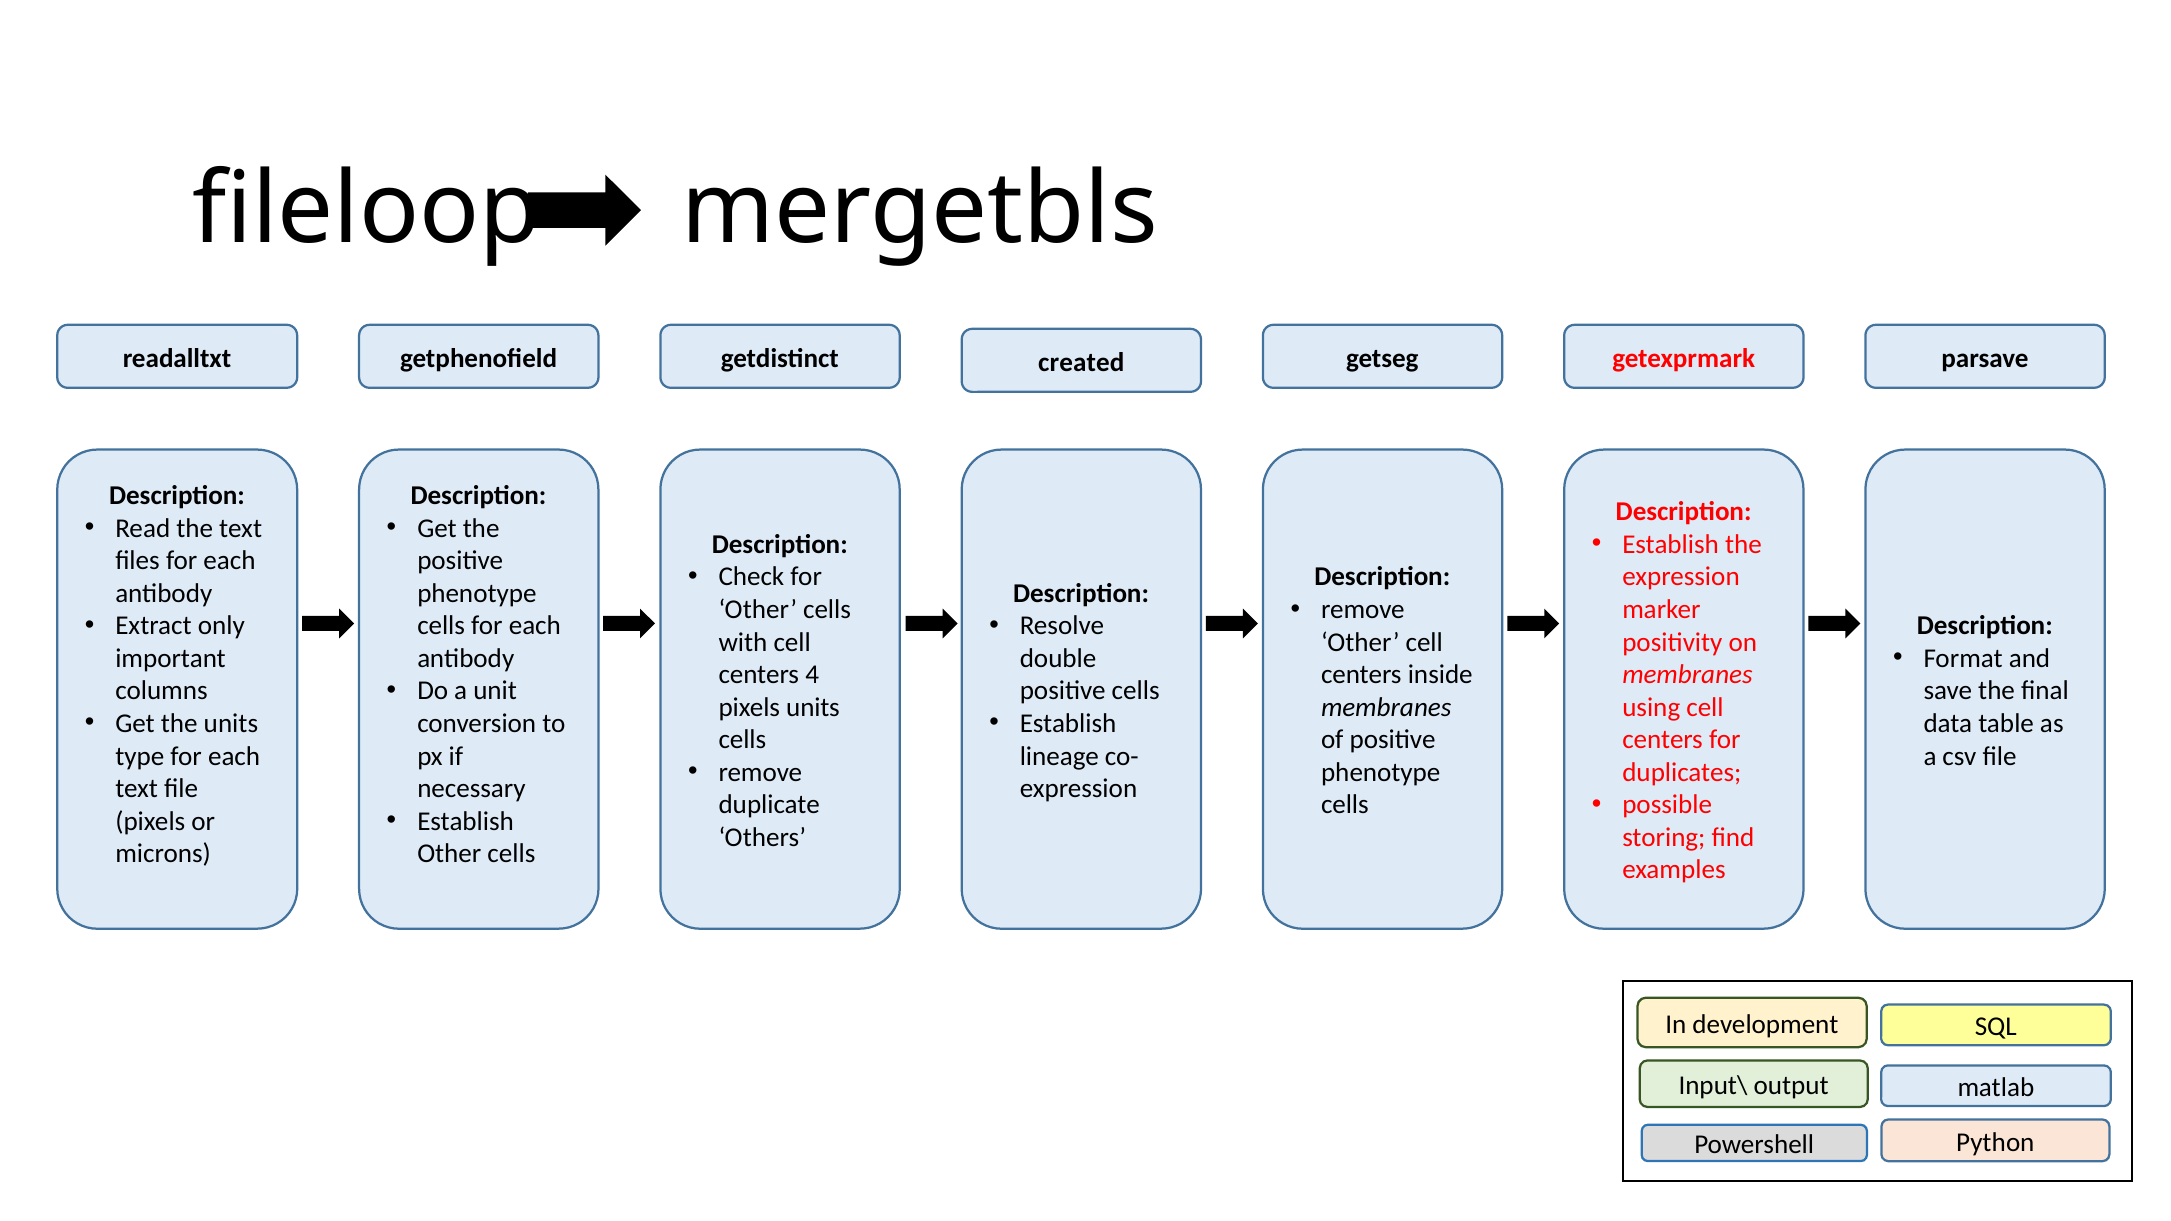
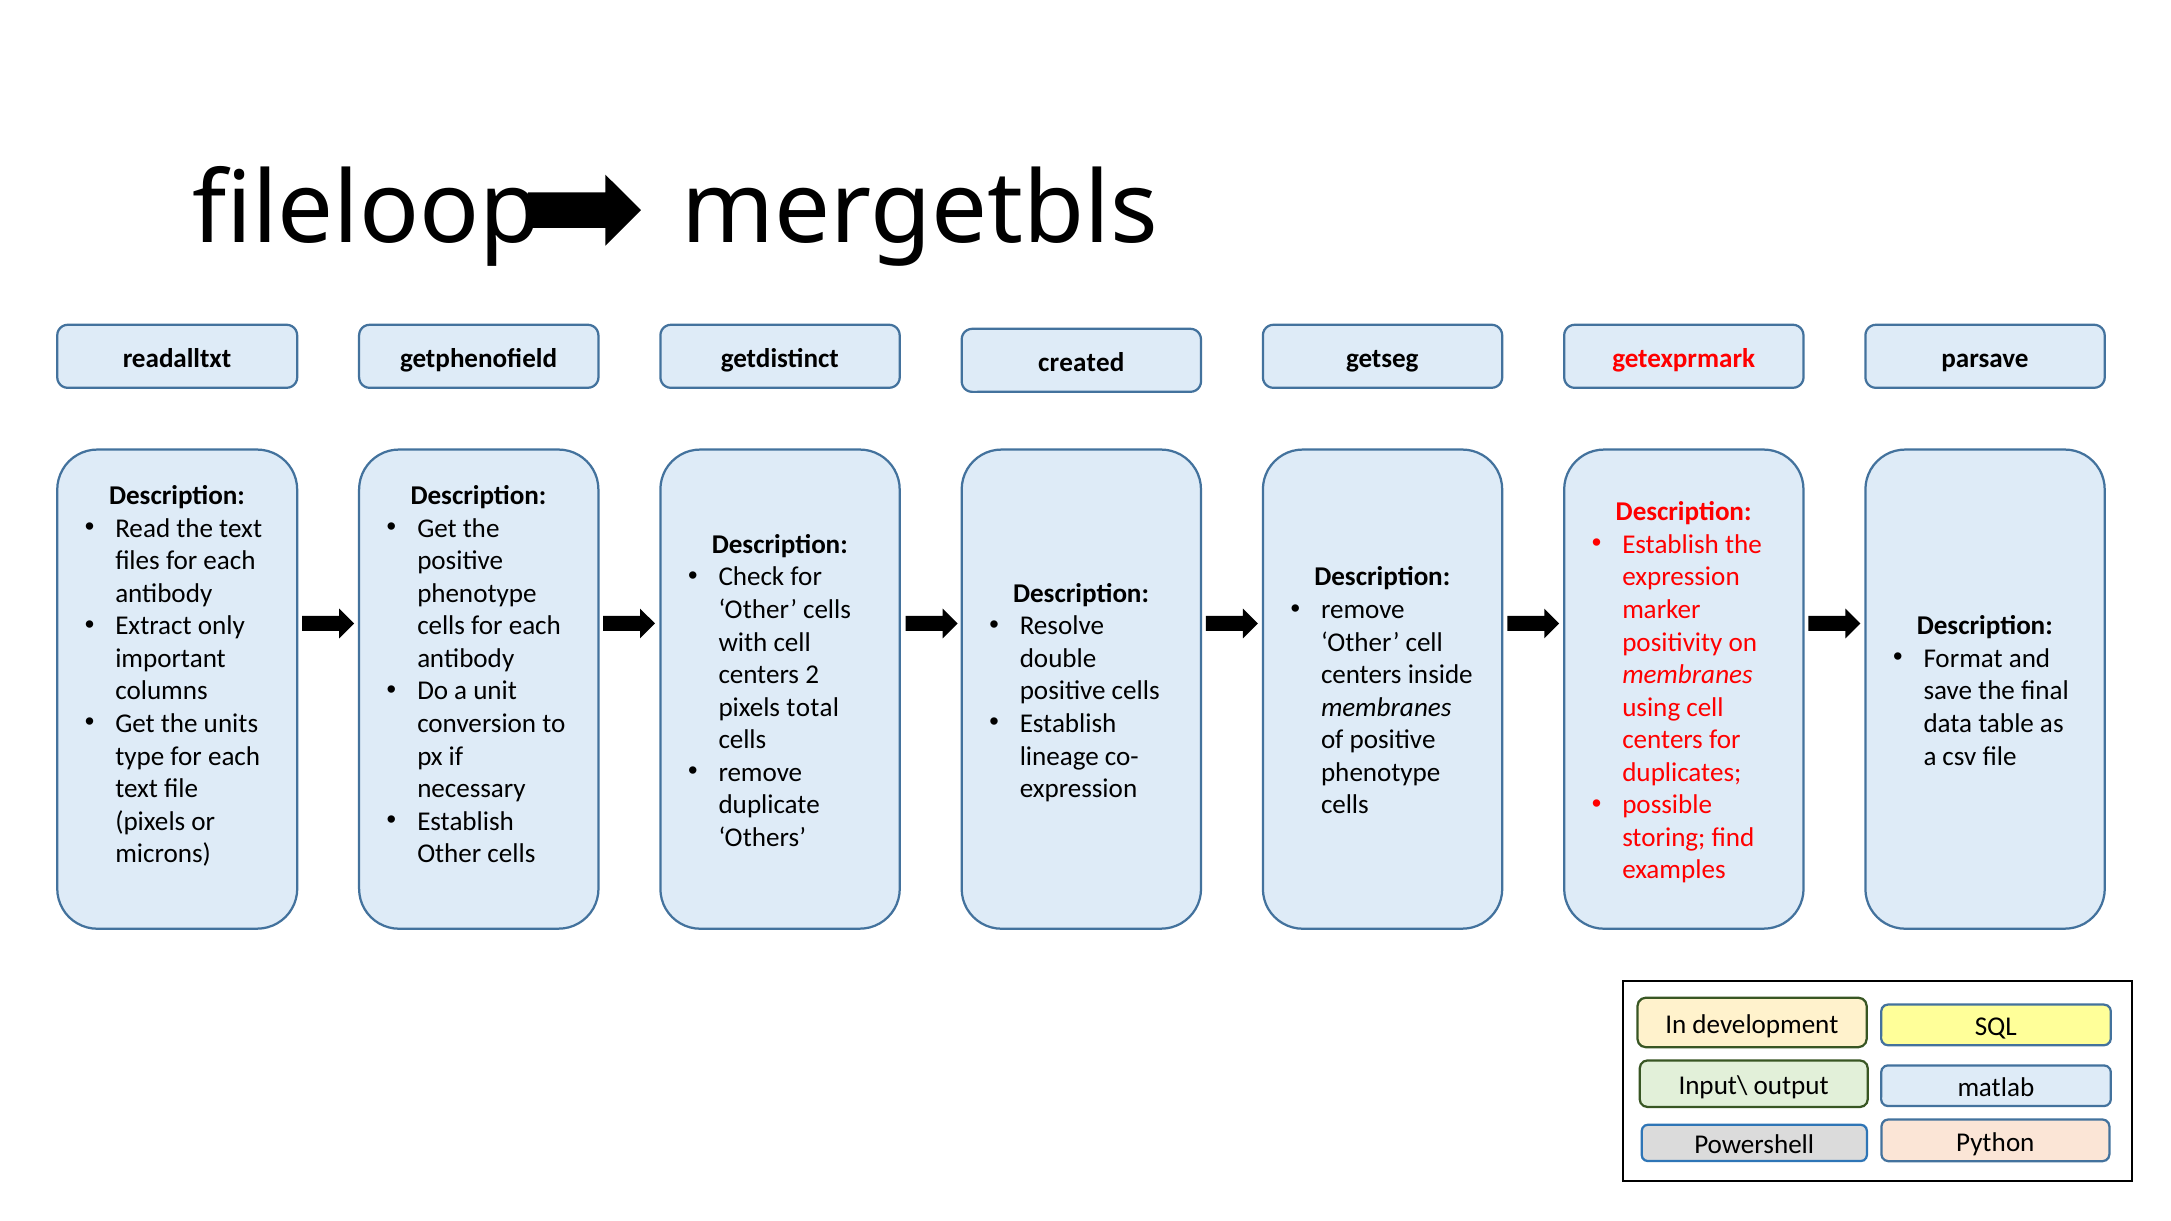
4: 4 -> 2 (812, 675)
pixels units: units -> total (813, 707)
